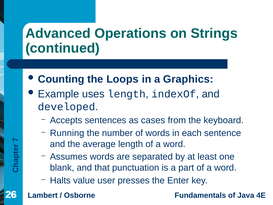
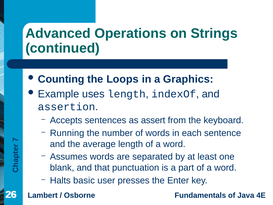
developed: developed -> assertion (67, 107)
cases: cases -> assert (153, 120)
value: value -> basic (84, 180)
